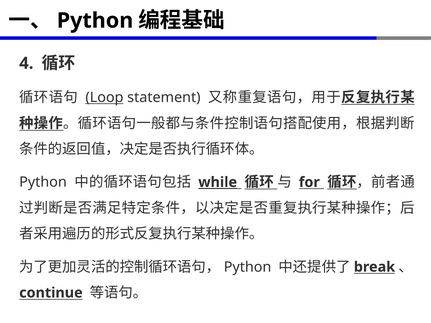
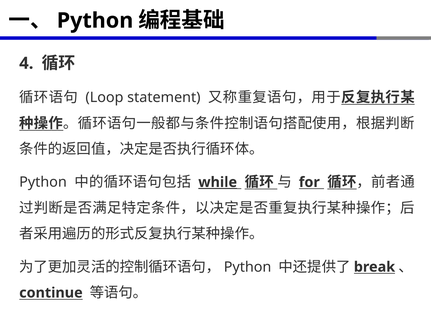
Loop underline: present -> none (104, 98)
